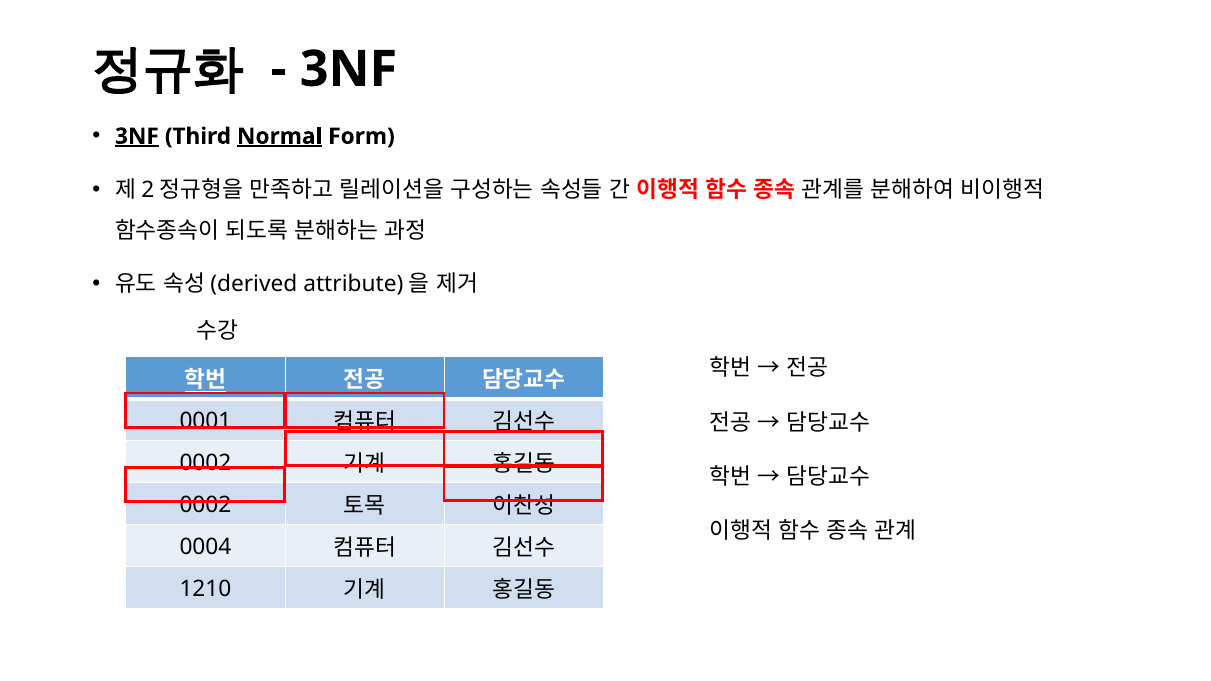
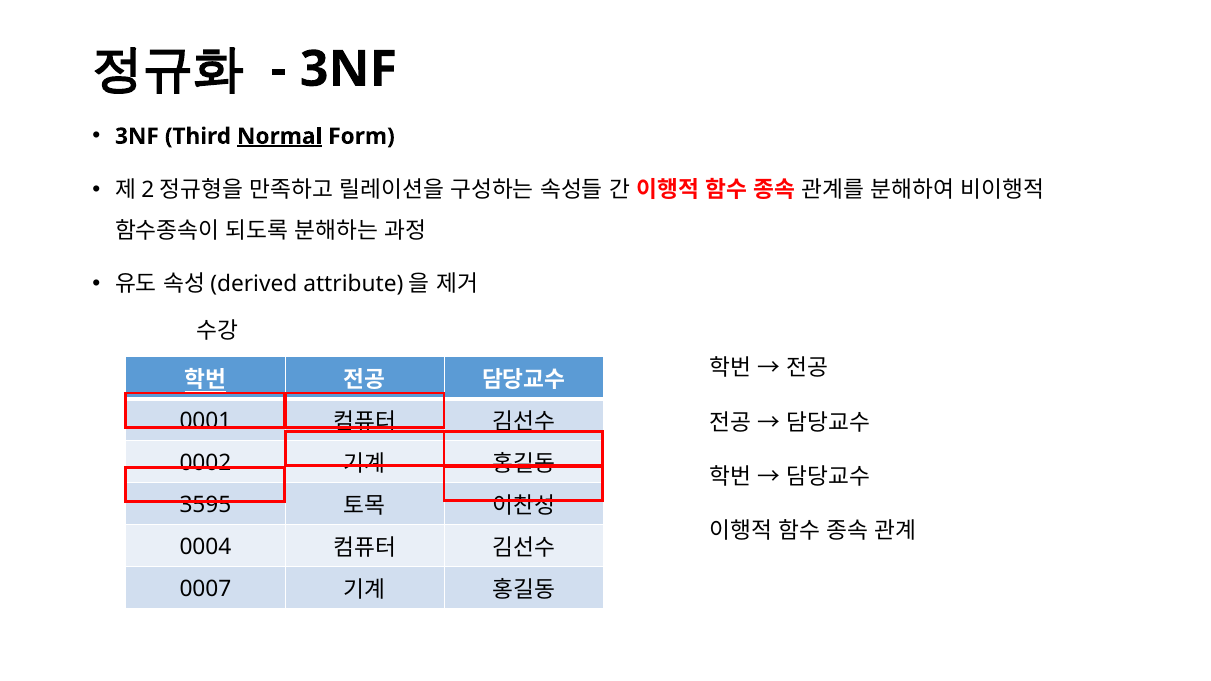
3NF underline: present -> none (137, 136)
0002: 0002 -> 3595 (205, 505)
1210: 1210 -> 0007 (205, 589)
